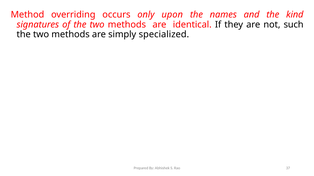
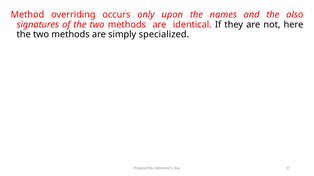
kind: kind -> also (295, 15)
such: such -> here (294, 25)
